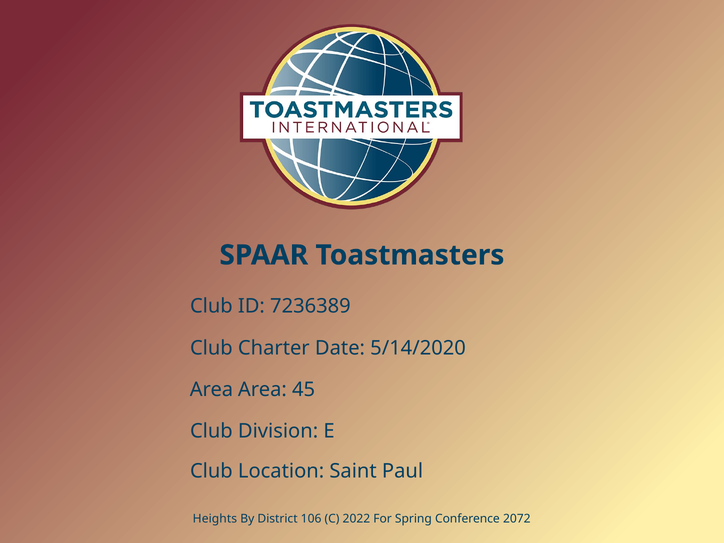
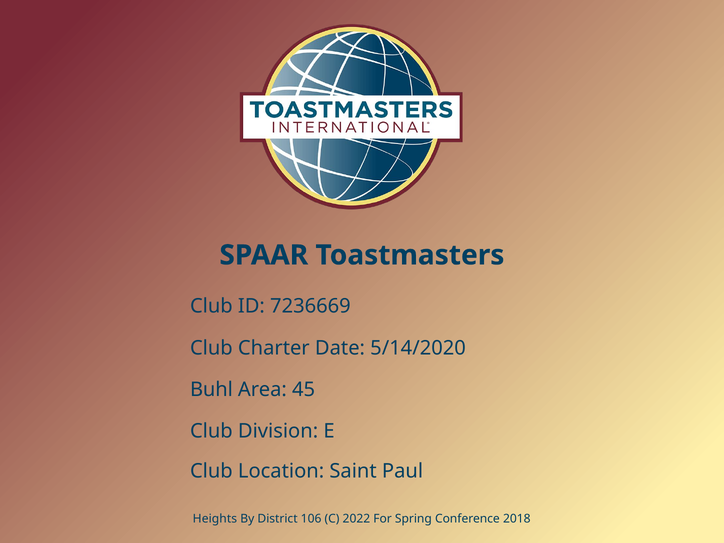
7236389: 7236389 -> 7236669 (310, 306)
Area: Area -> Buhl (211, 390)
2072: 2072 -> 2018 (517, 519)
